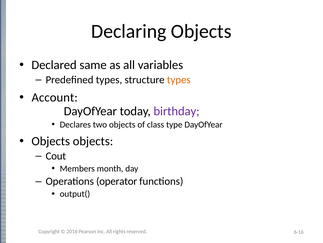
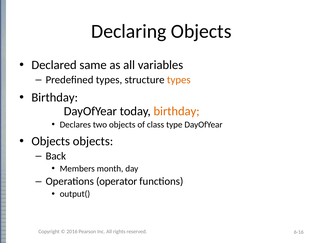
Account: Account -> Birthday (55, 97)
birthday colour: purple -> orange (177, 111)
Cout: Cout -> Back (56, 156)
